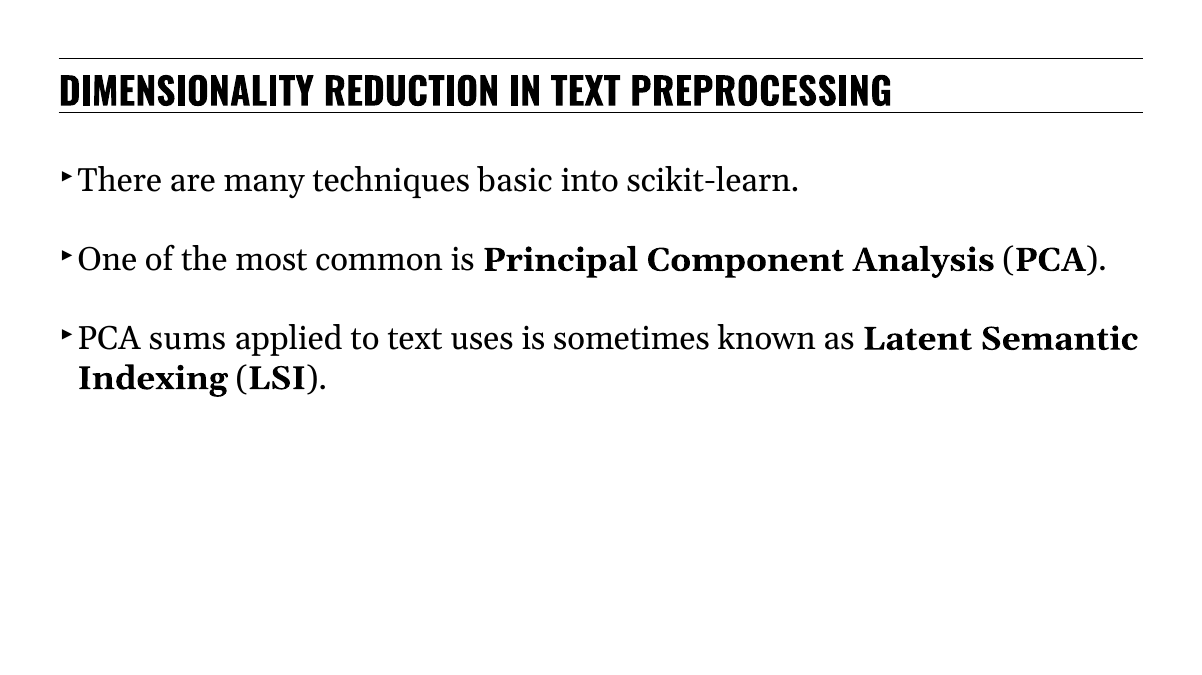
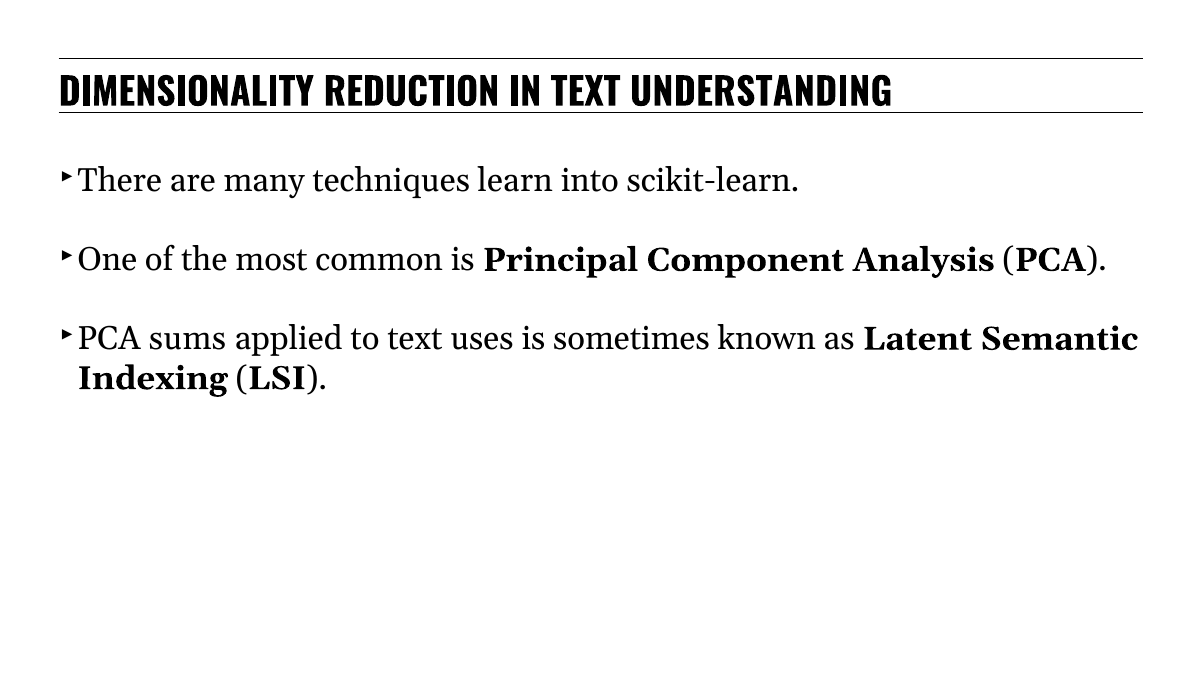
PREPROCESSING: PREPROCESSING -> UNDERSTANDING (761, 93)
basic: basic -> learn (515, 181)
